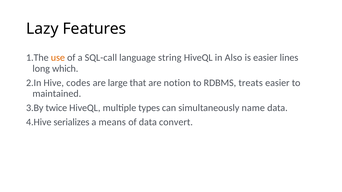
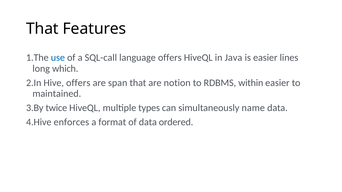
Lazy: Lazy -> That (42, 29)
use colour: orange -> blue (58, 58)
language string: string -> offers (170, 58)
Also: Also -> Java (233, 58)
Hive codes: codes -> offers (78, 83)
large: large -> span (118, 83)
treats: treats -> within (251, 83)
serializes: serializes -> enforces (71, 122)
means: means -> format (112, 122)
convert: convert -> ordered (176, 122)
